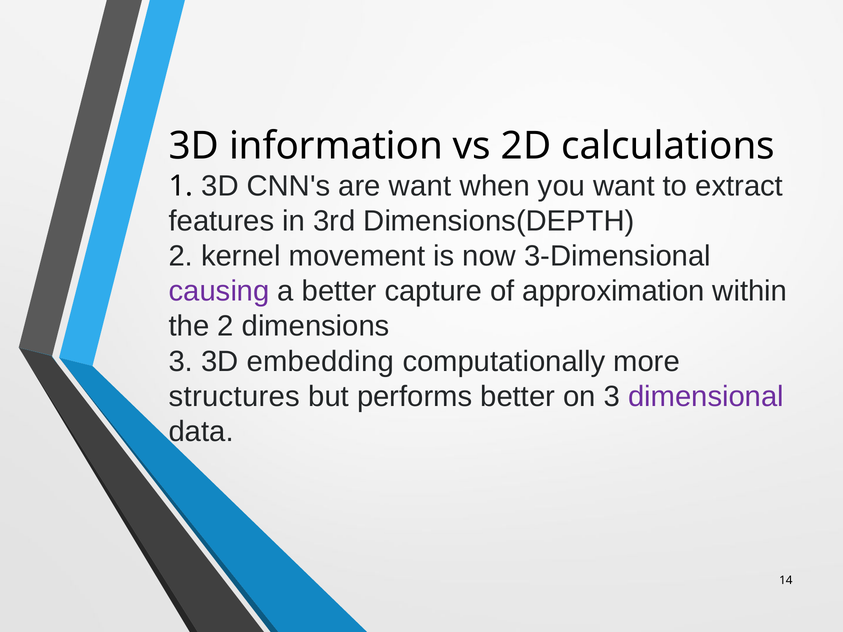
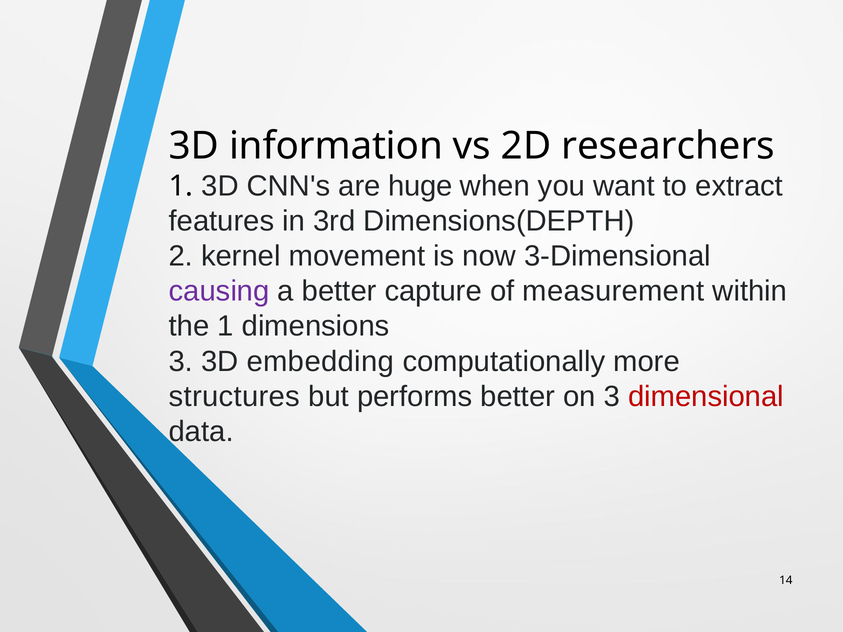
calculations: calculations -> researchers (668, 146)
are want: want -> huge (420, 186)
approximation: approximation -> measurement (613, 291)
the 2: 2 -> 1 (226, 326)
dimensional colour: purple -> red (706, 397)
